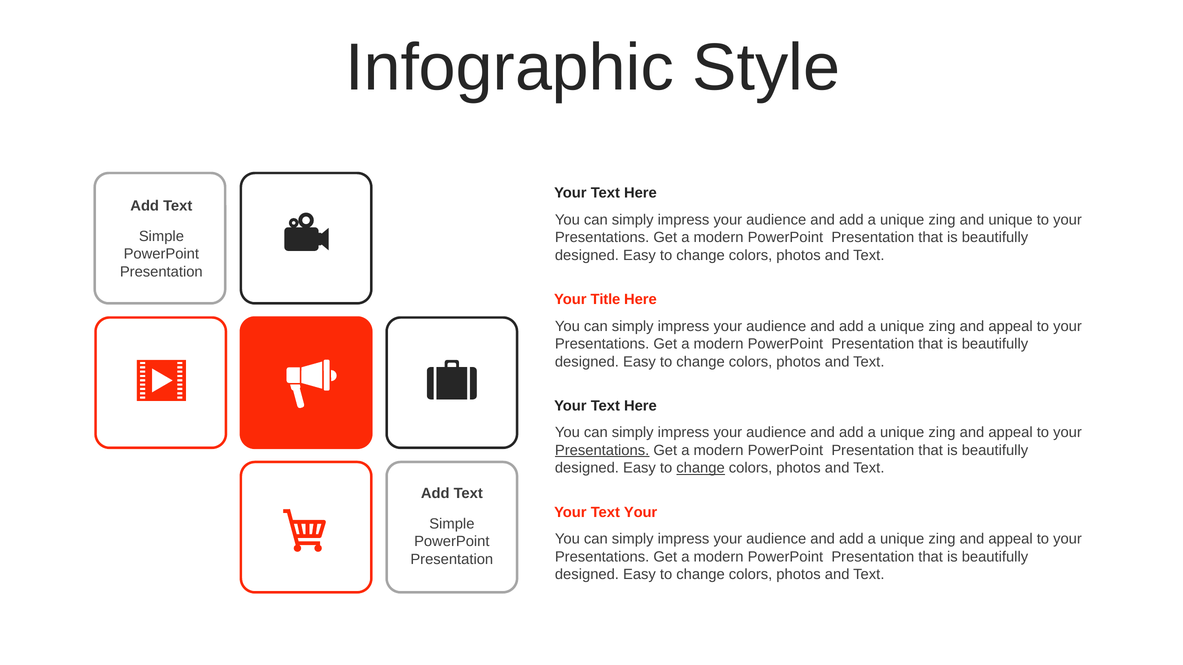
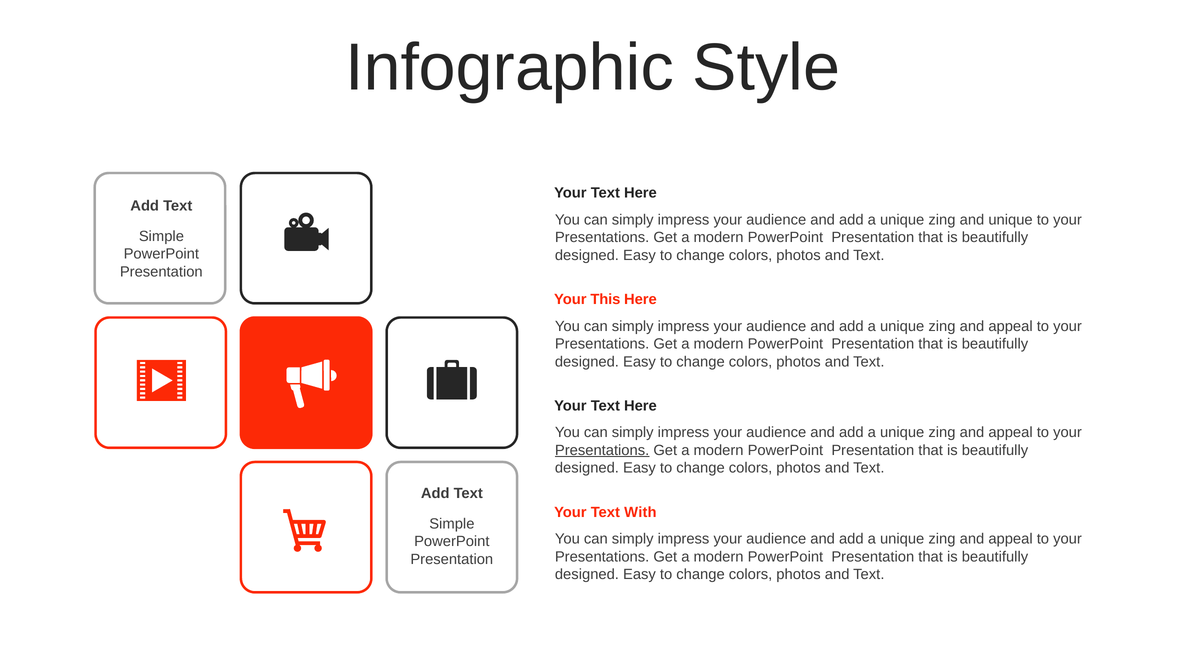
Title: Title -> This (605, 300)
change underline: present -> none (701, 468)
Your Text Your: Your -> With (640, 513)
